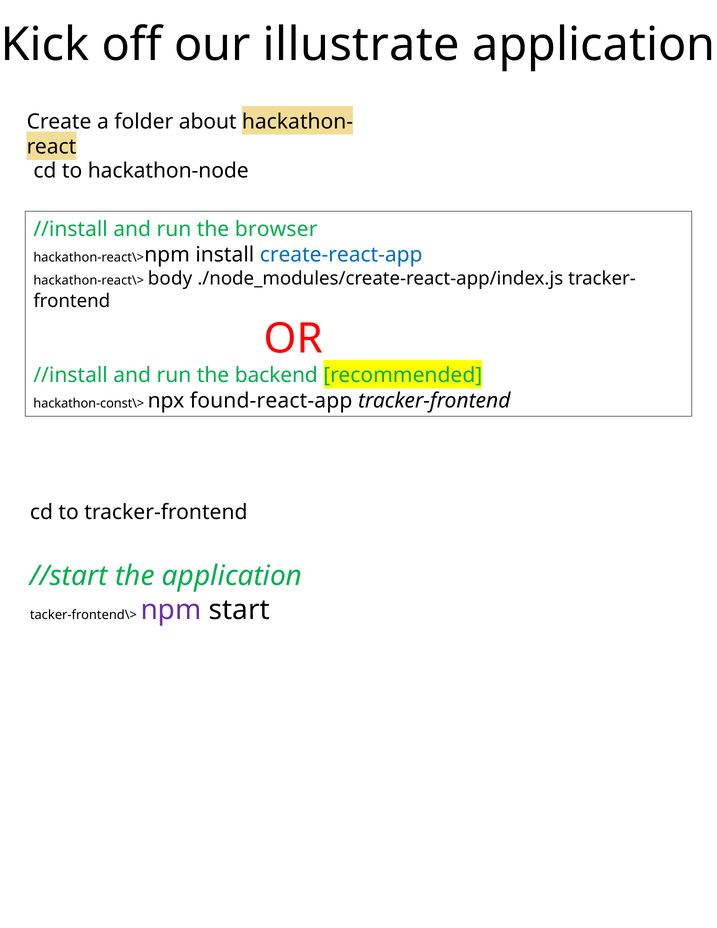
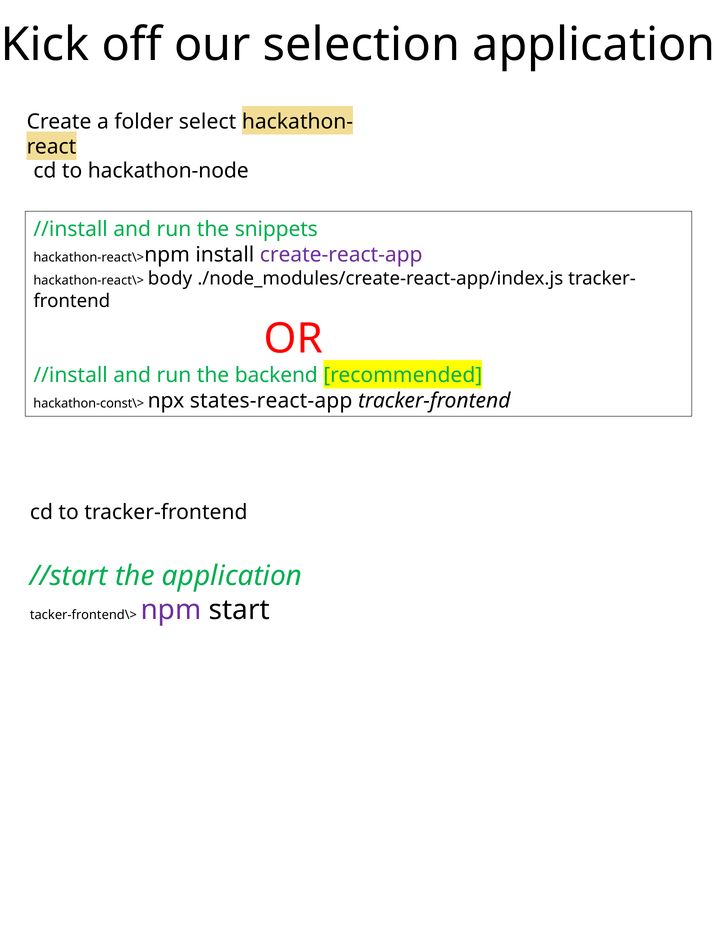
illustrate: illustrate -> selection (361, 45)
about: about -> select (208, 122)
browser: browser -> snippets (276, 229)
create-react-app colour: blue -> purple (341, 255)
found-react-app: found-react-app -> states-react-app (271, 401)
